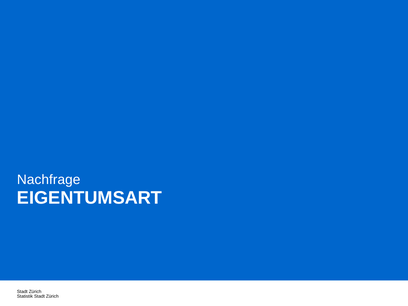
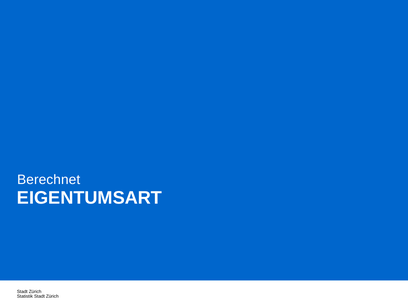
Nachfrage: Nachfrage -> Berechnet (49, 180)
